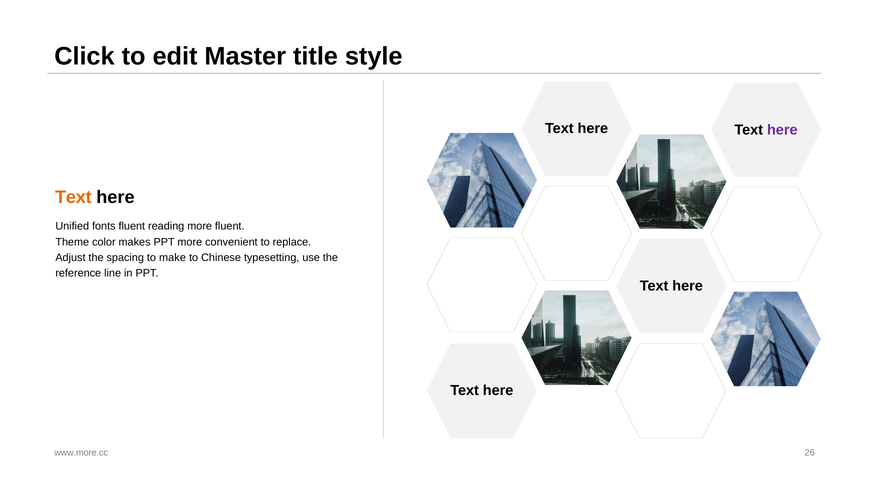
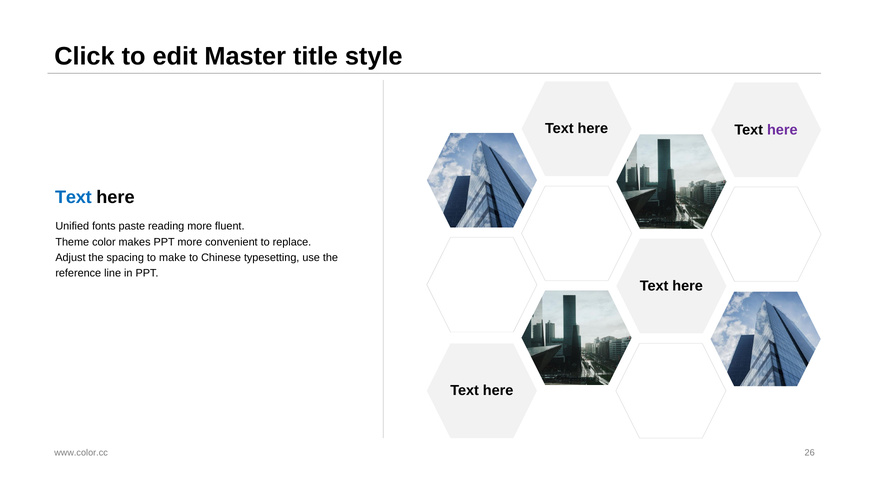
Text colour: orange -> blue (73, 197)
fonts fluent: fluent -> paste (132, 226)
www.more.cc: www.more.cc -> www.color.cc (81, 453)
